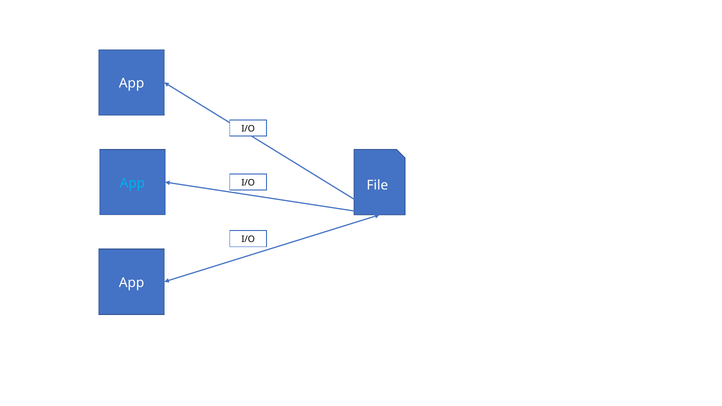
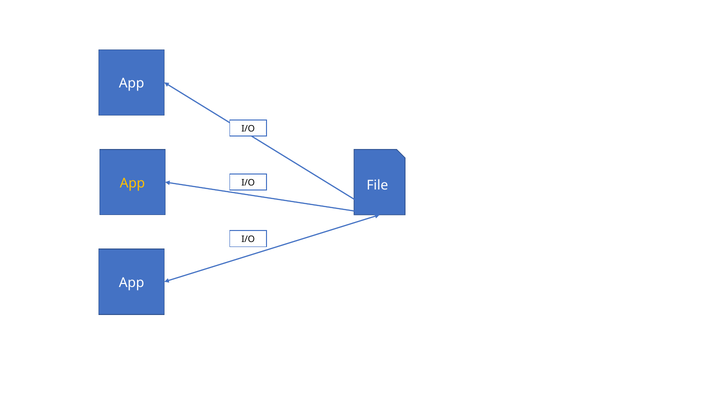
App colour: light blue -> yellow (132, 183)
